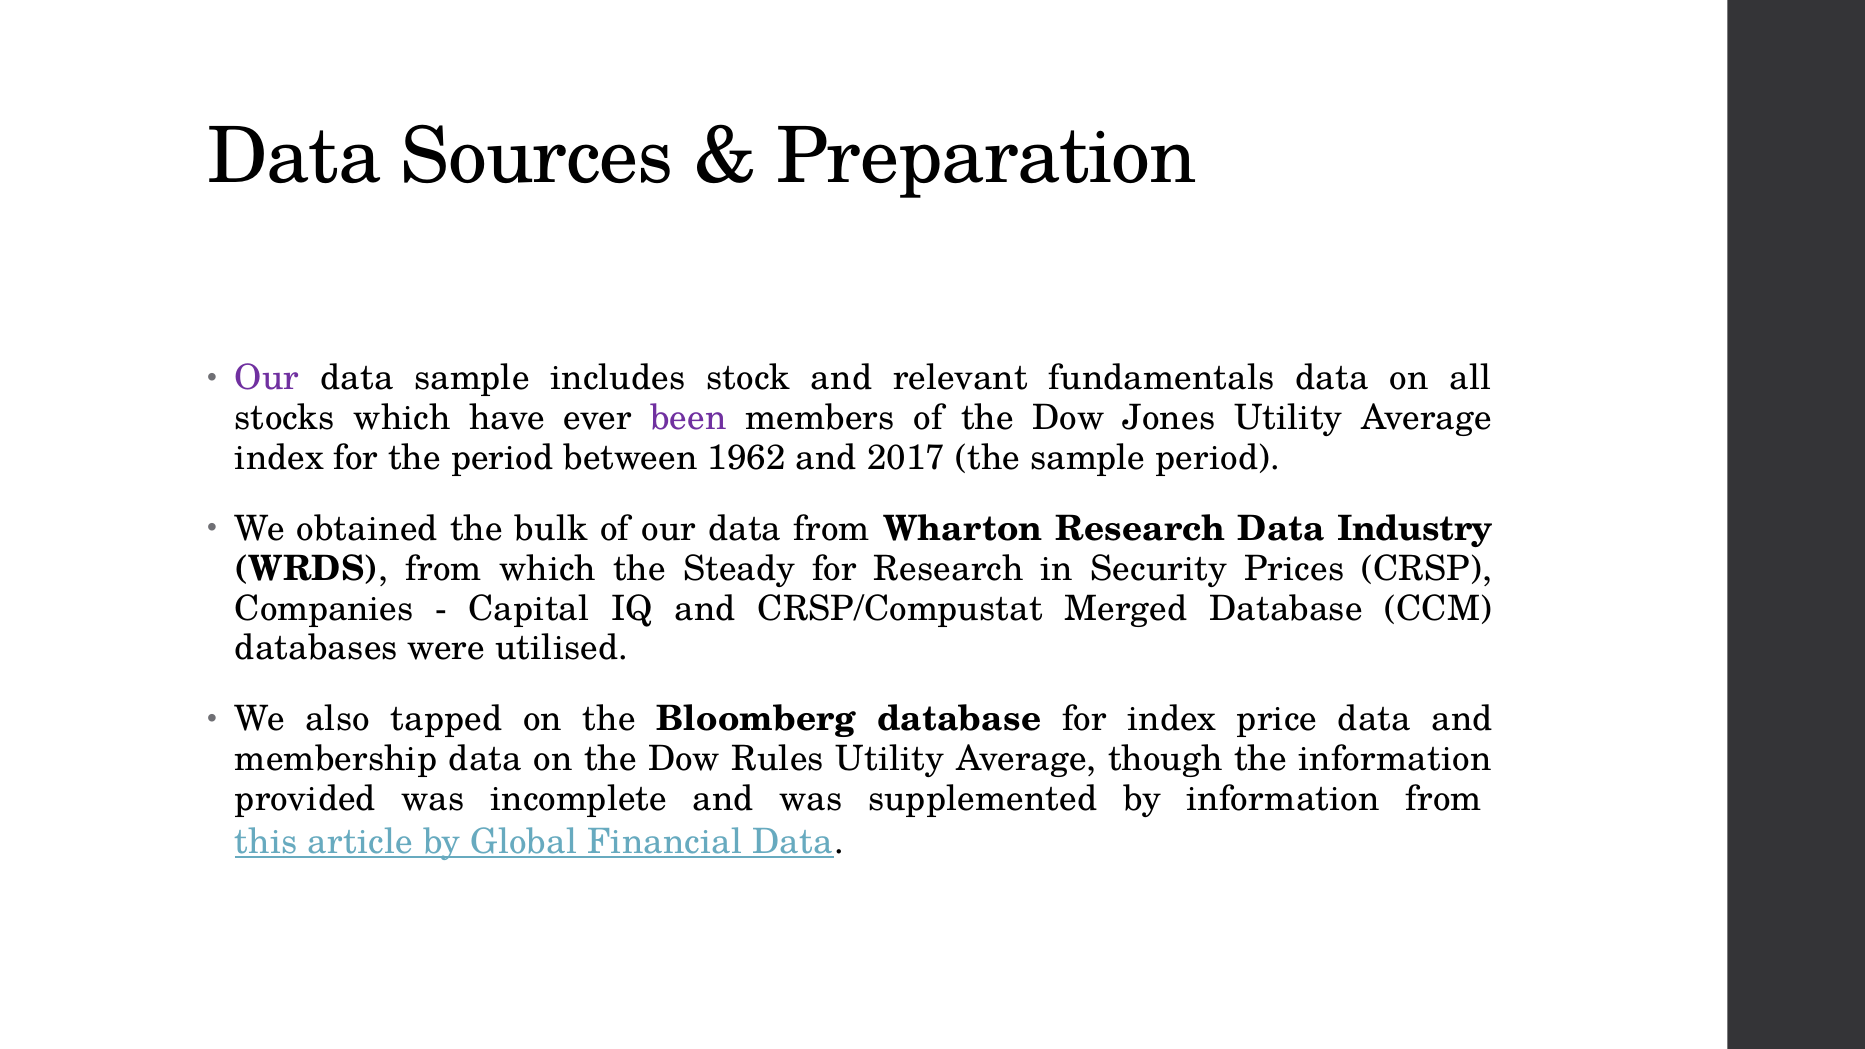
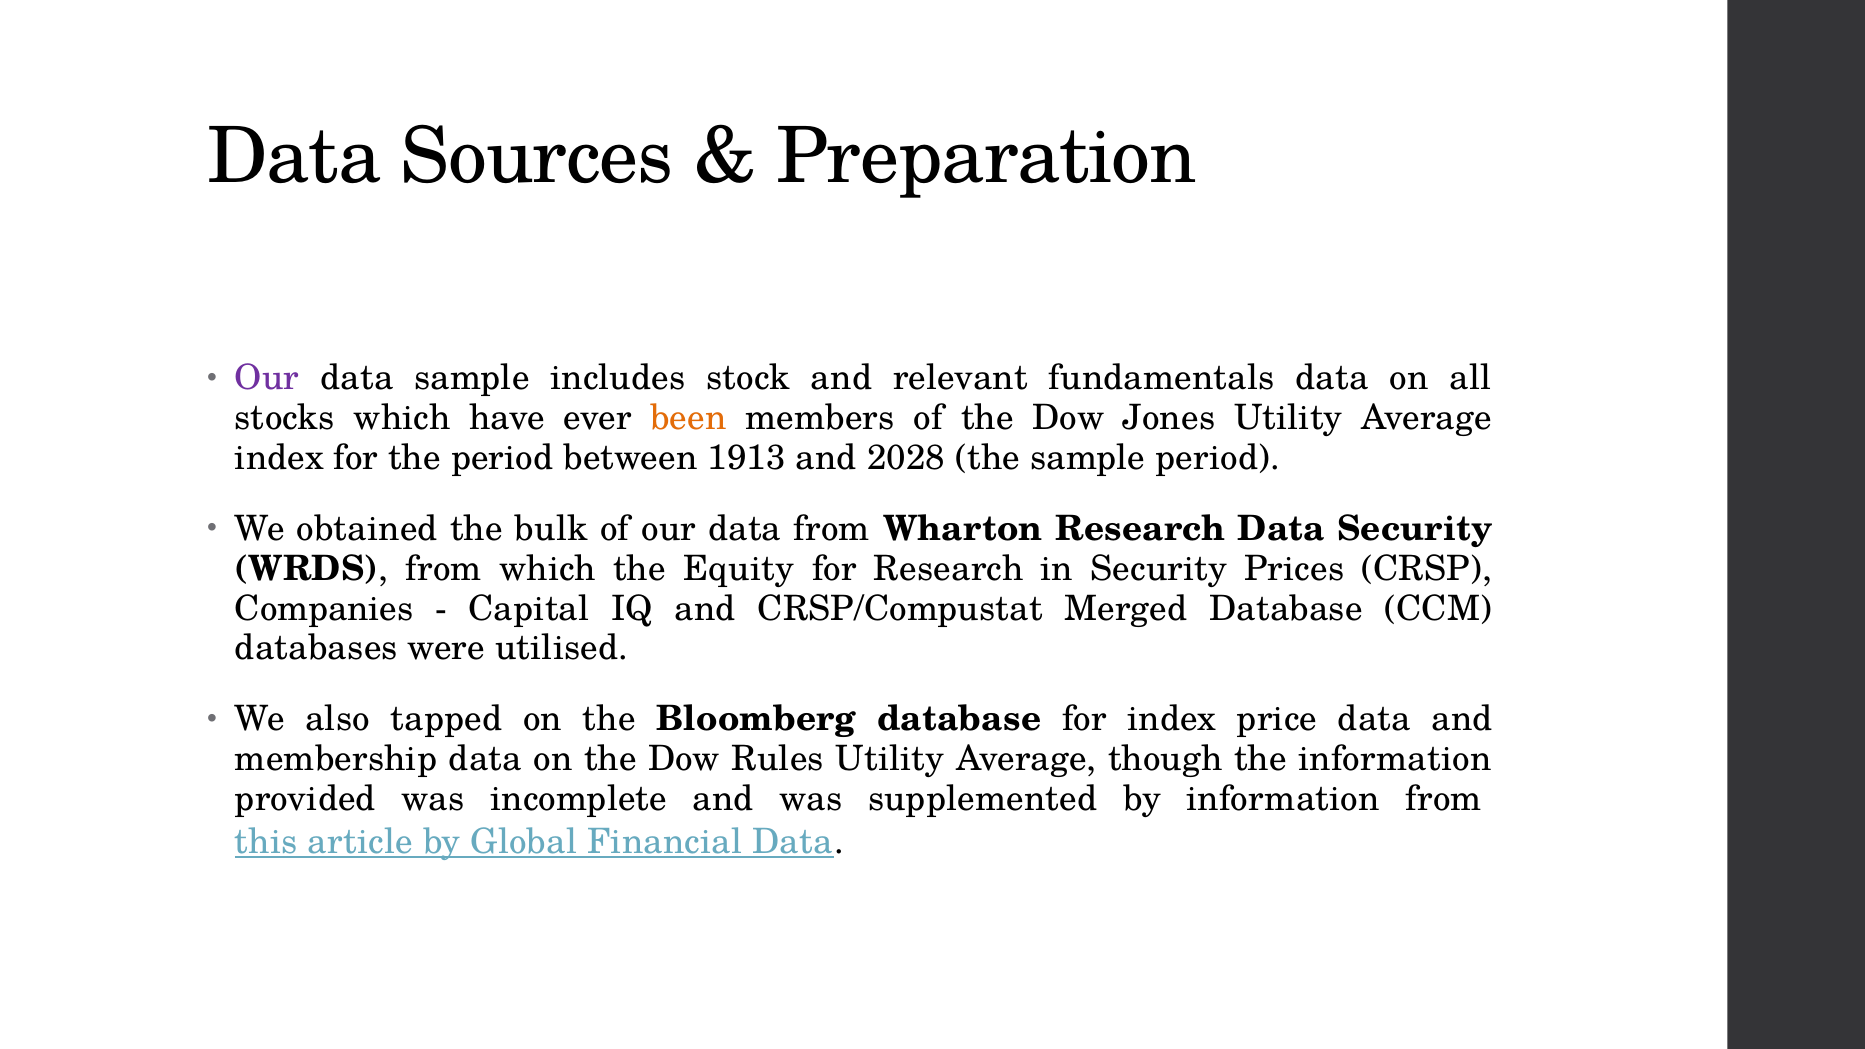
been colour: purple -> orange (688, 418)
1962: 1962 -> 1913 (747, 458)
2017: 2017 -> 2028 (906, 458)
Data Industry: Industry -> Security (1415, 529)
Steady: Steady -> Equity (739, 569)
